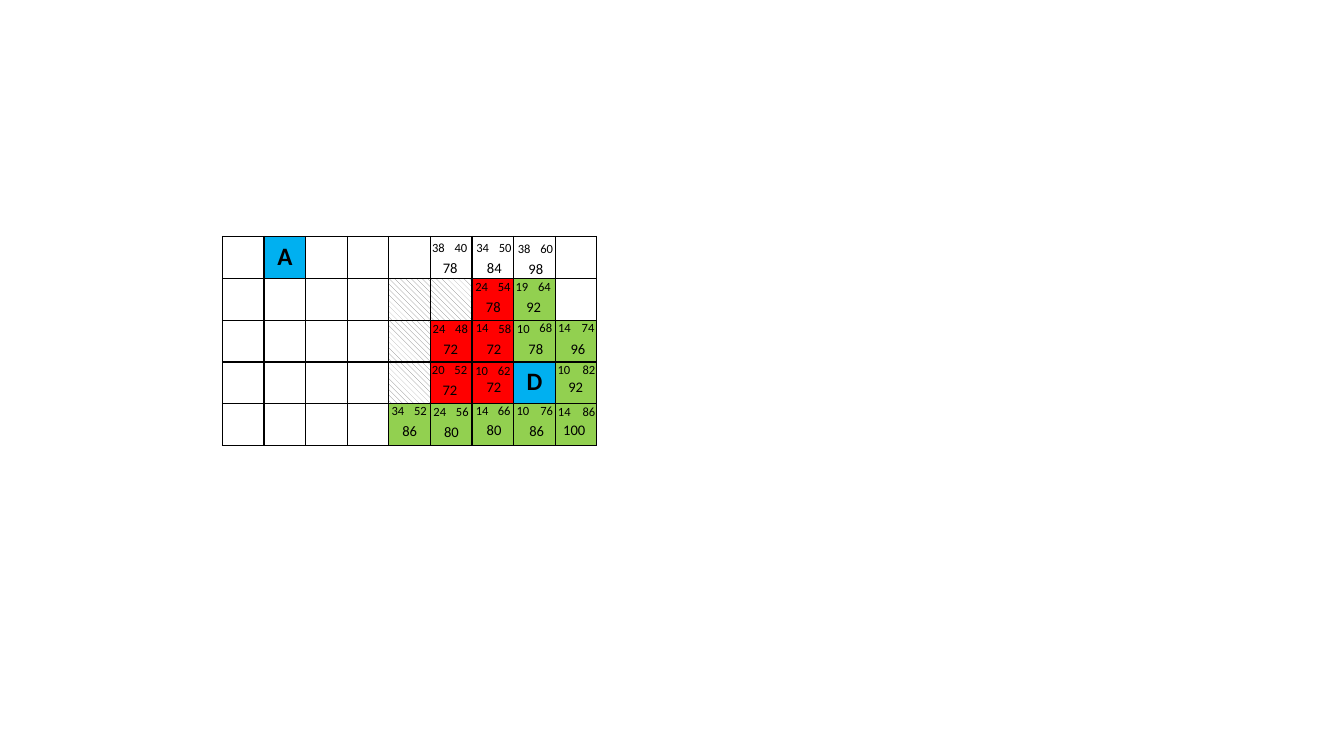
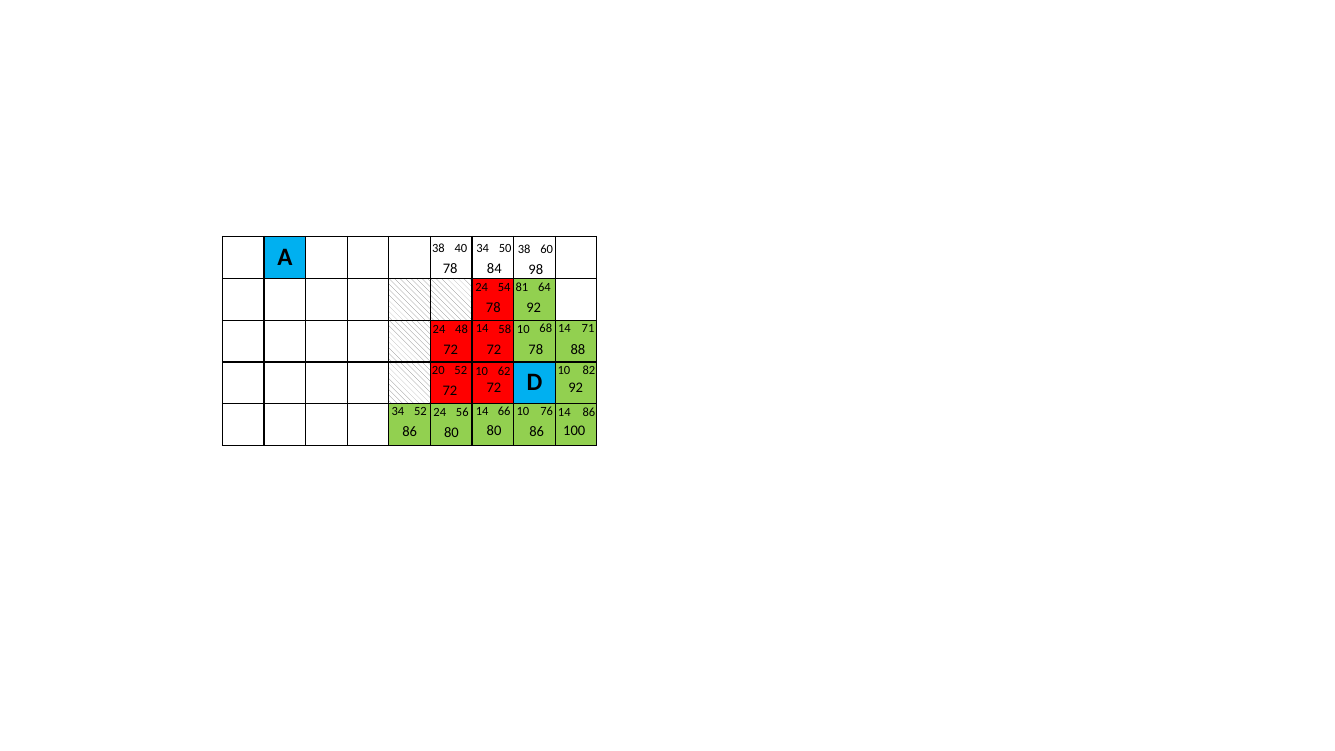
19: 19 -> 81 (522, 287)
74: 74 -> 71 (588, 329)
96: 96 -> 88 (578, 349)
